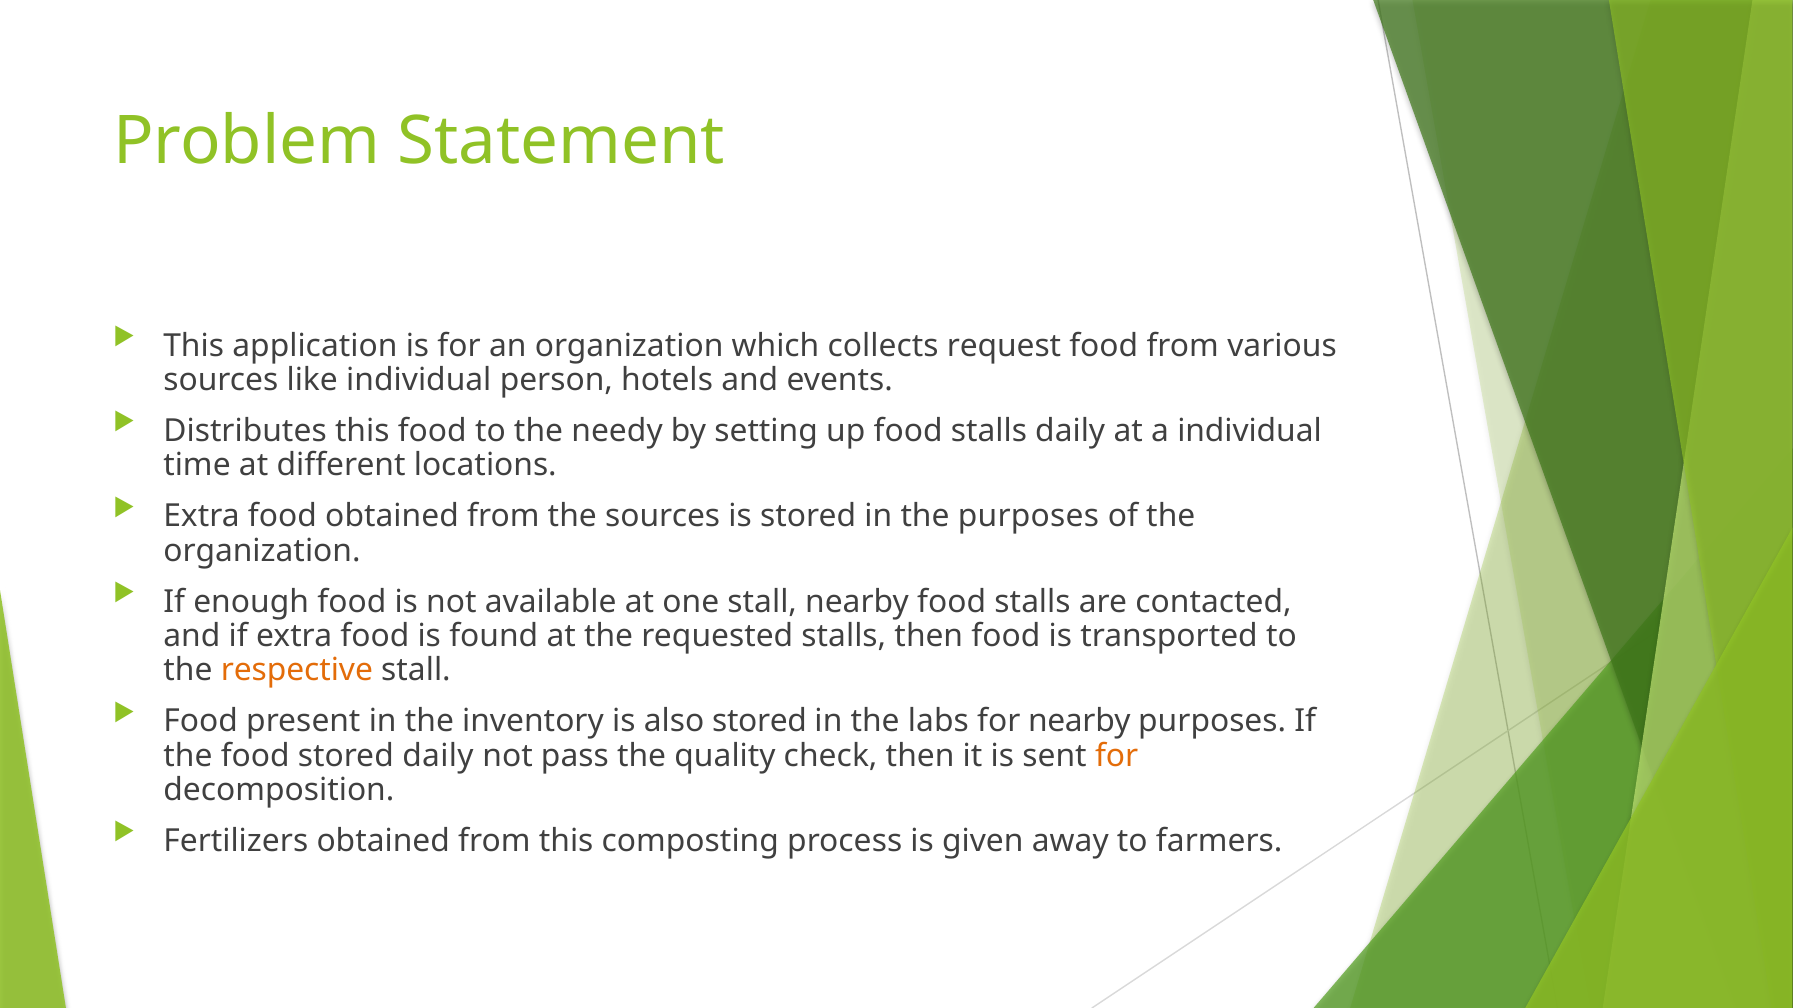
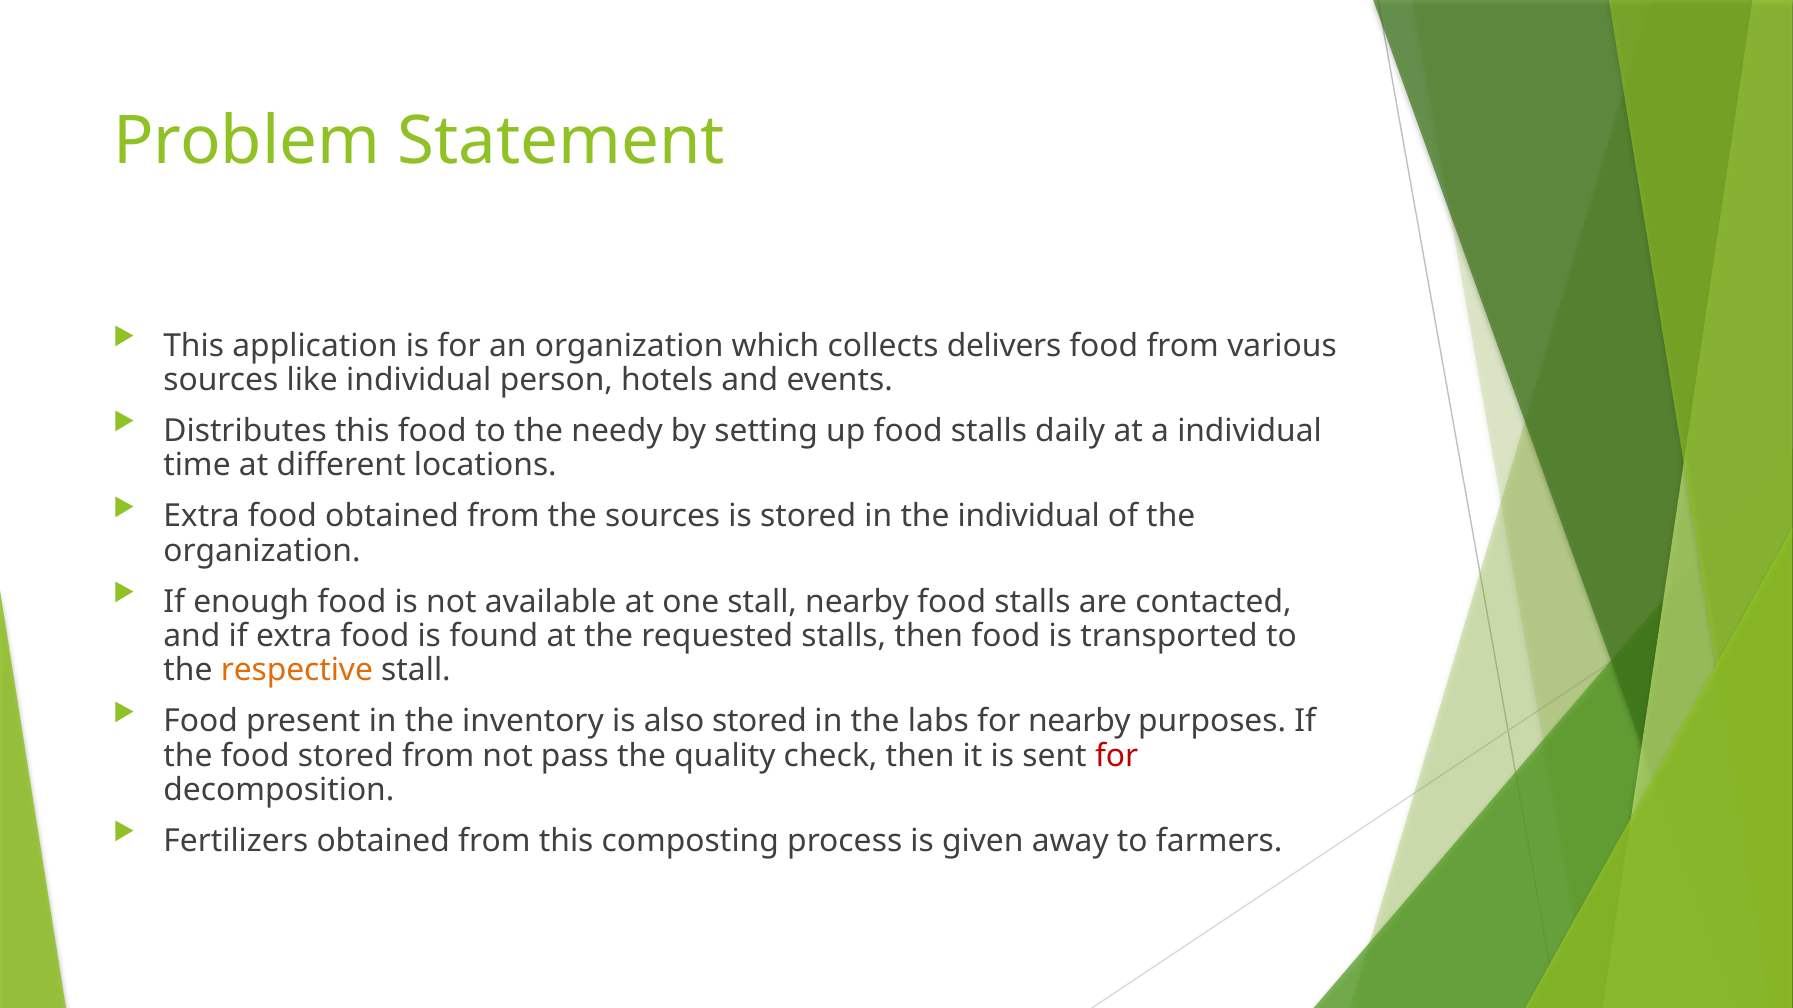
request: request -> delivers (1004, 346)
the purposes: purposes -> individual (1029, 517)
stored daily: daily -> from (438, 756)
for colour: orange -> red (1117, 756)
